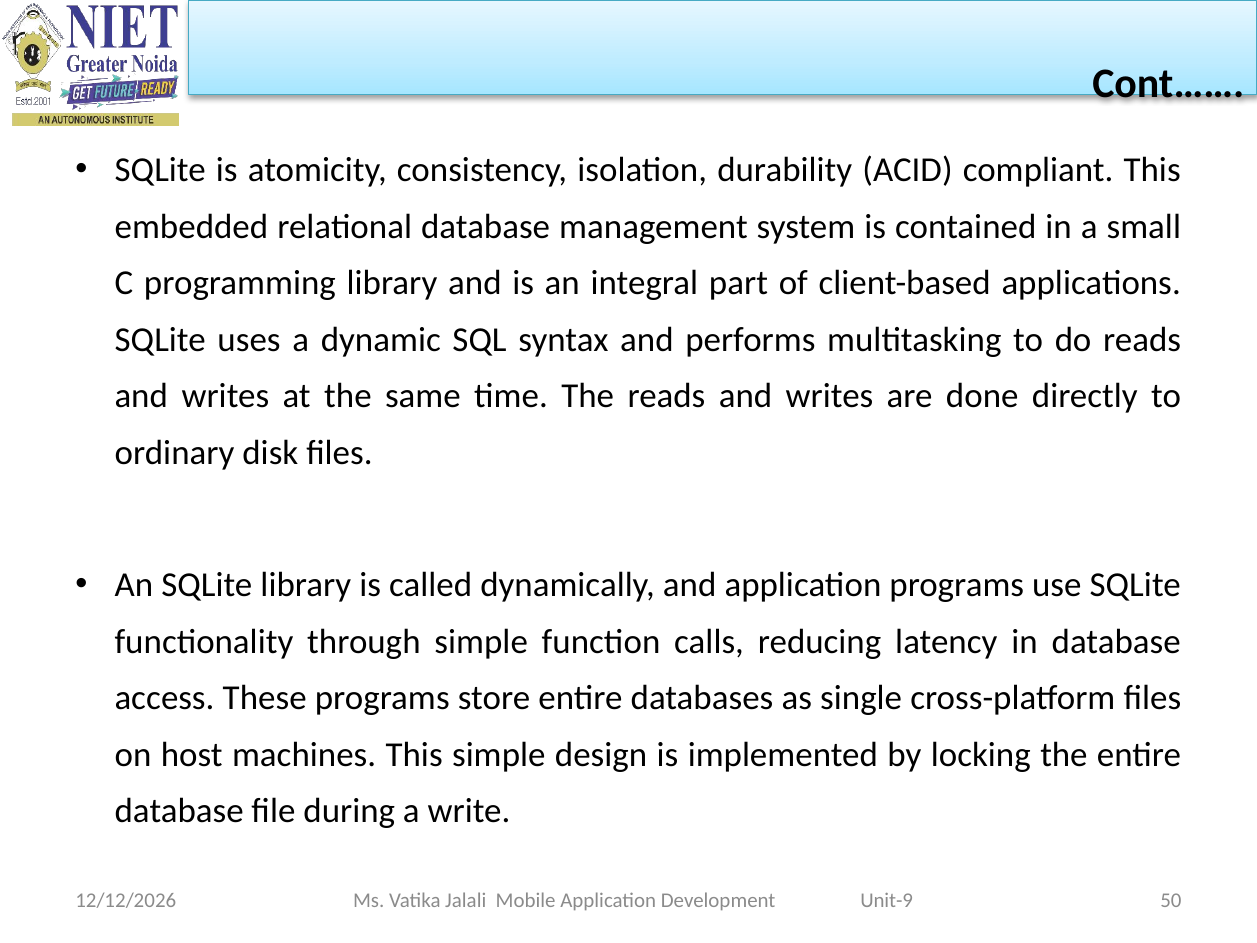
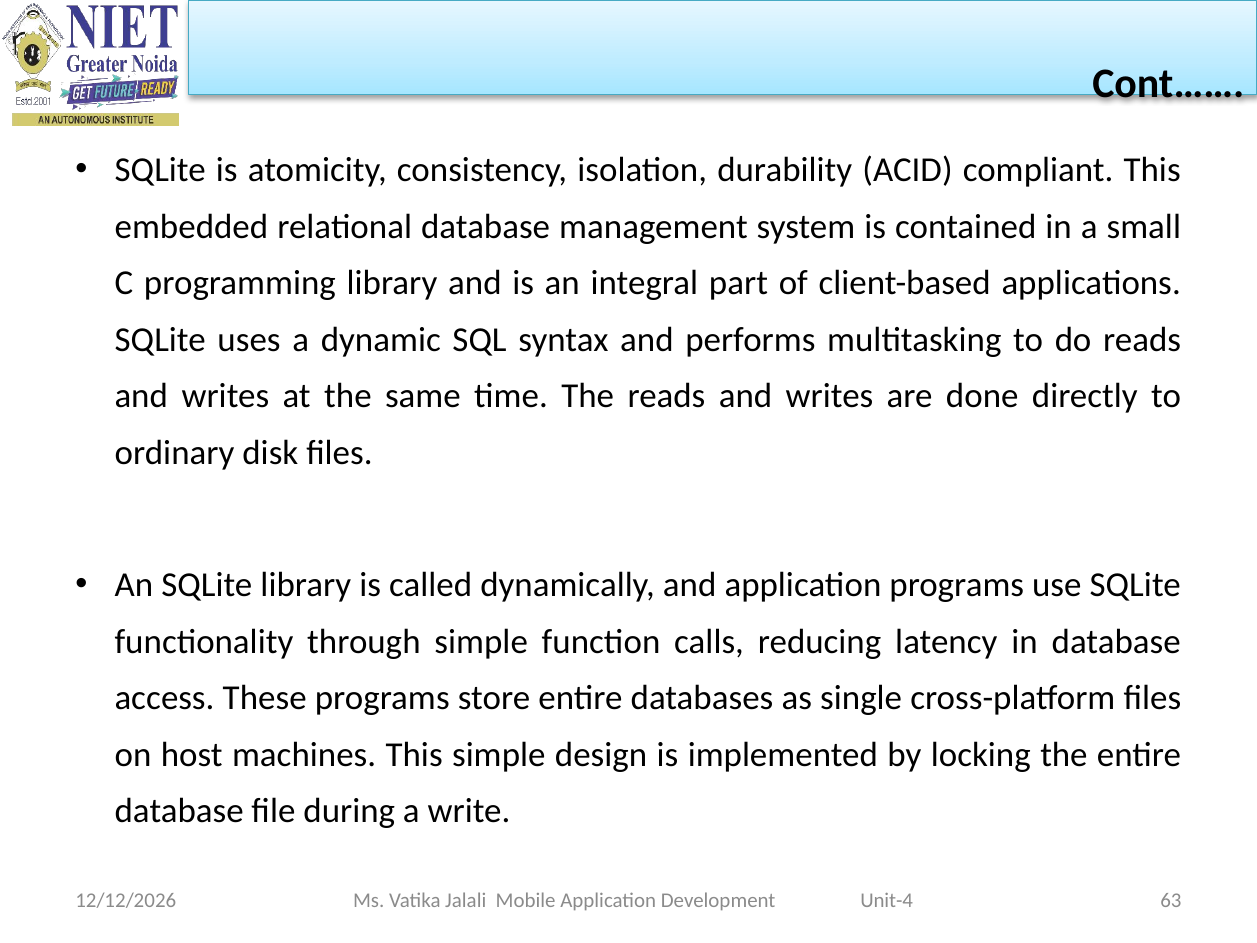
50: 50 -> 63 (1171, 900)
Unit-9: Unit-9 -> Unit-4 (887, 900)
